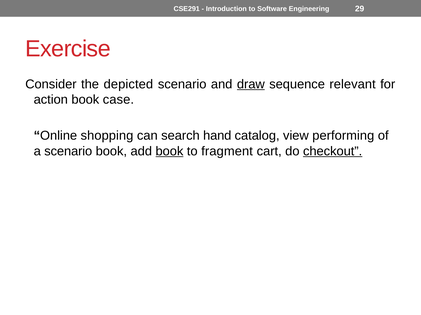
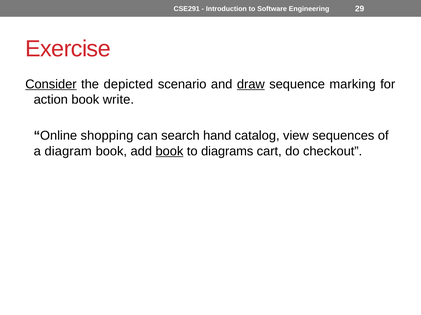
Consider underline: none -> present (51, 84)
relevant: relevant -> marking (353, 84)
case: case -> write (118, 100)
performing: performing -> sequences (343, 136)
a scenario: scenario -> diagram (68, 151)
fragment: fragment -> diagrams (227, 151)
checkout underline: present -> none (333, 151)
